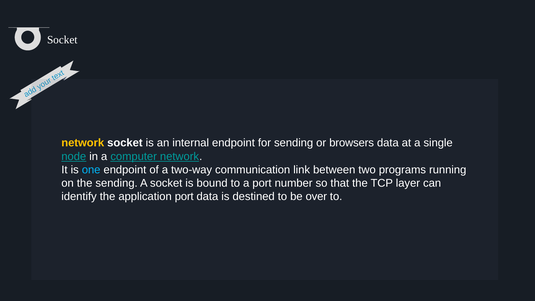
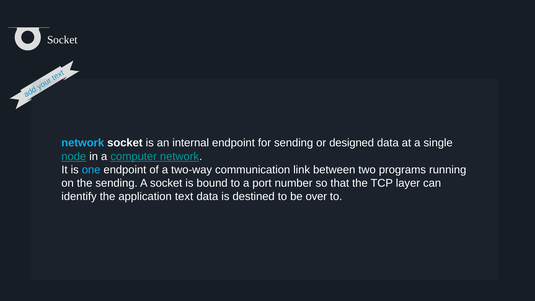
network colour: yellow -> light blue (83, 143)
browsers: browsers -> designed (352, 143)
application port: port -> text (184, 196)
